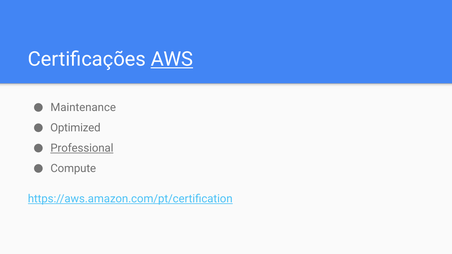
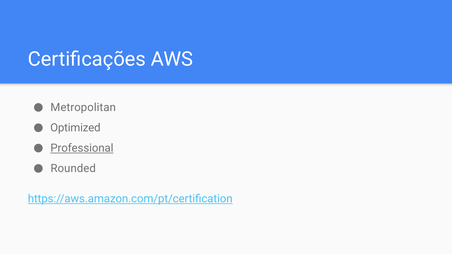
AWS underline: present -> none (172, 59)
Maintenance: Maintenance -> Metropolitan (83, 108)
Compute: Compute -> Rounded (73, 169)
